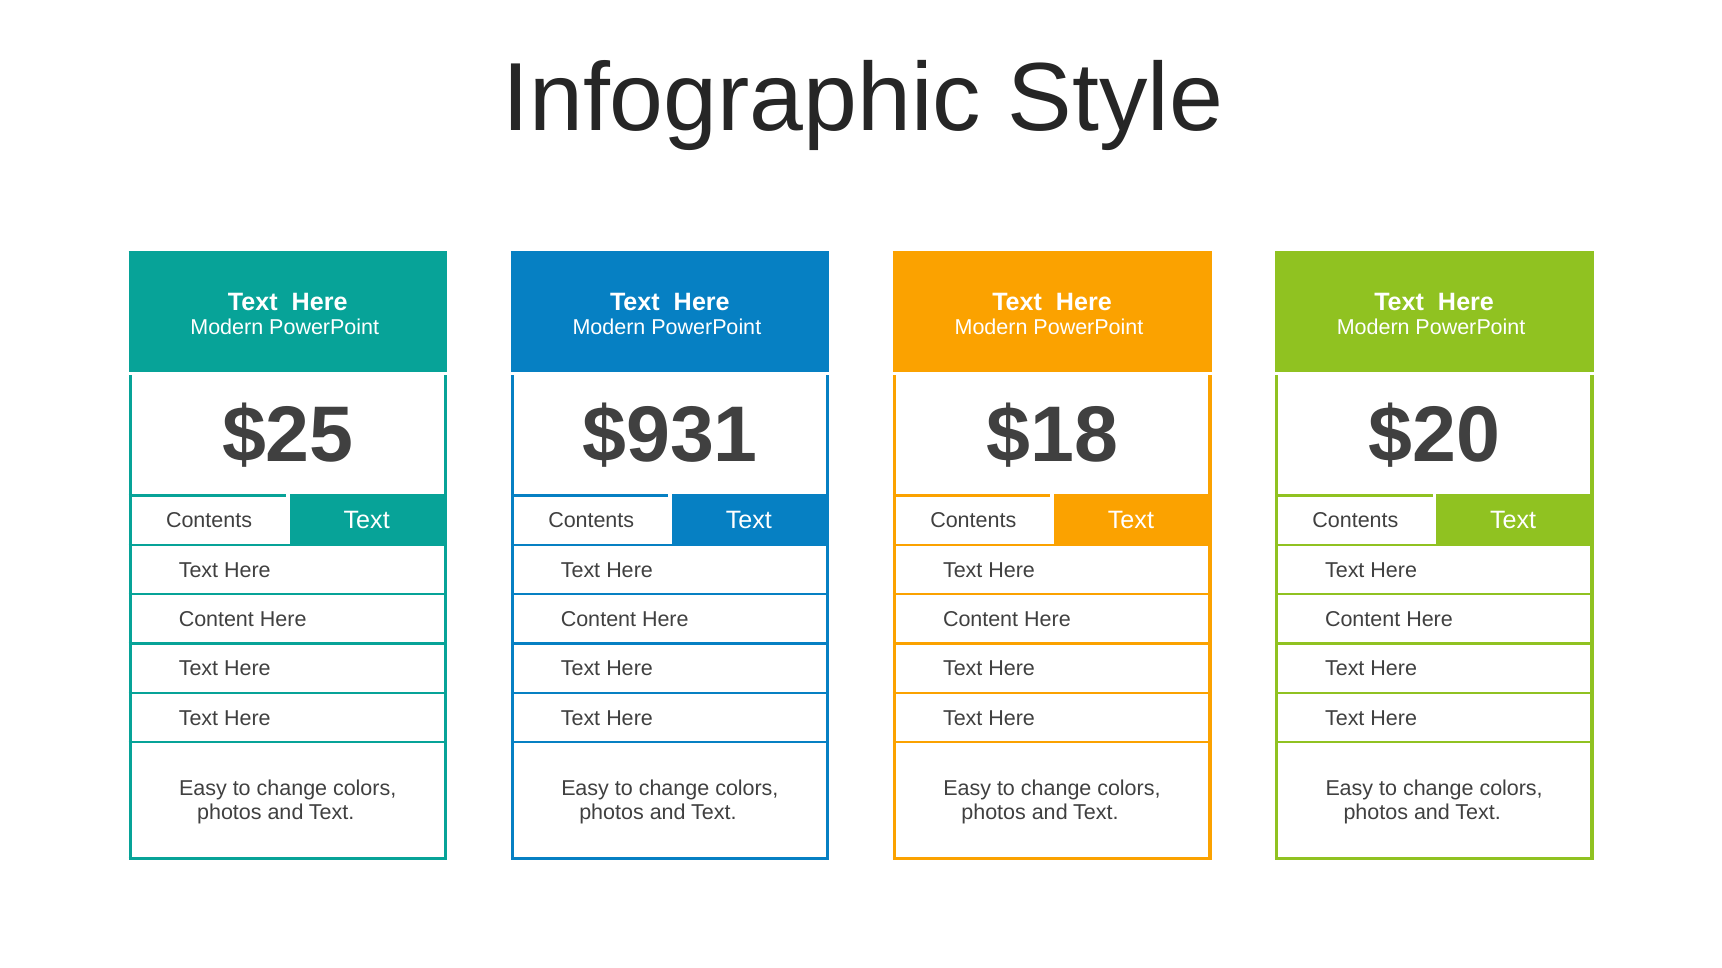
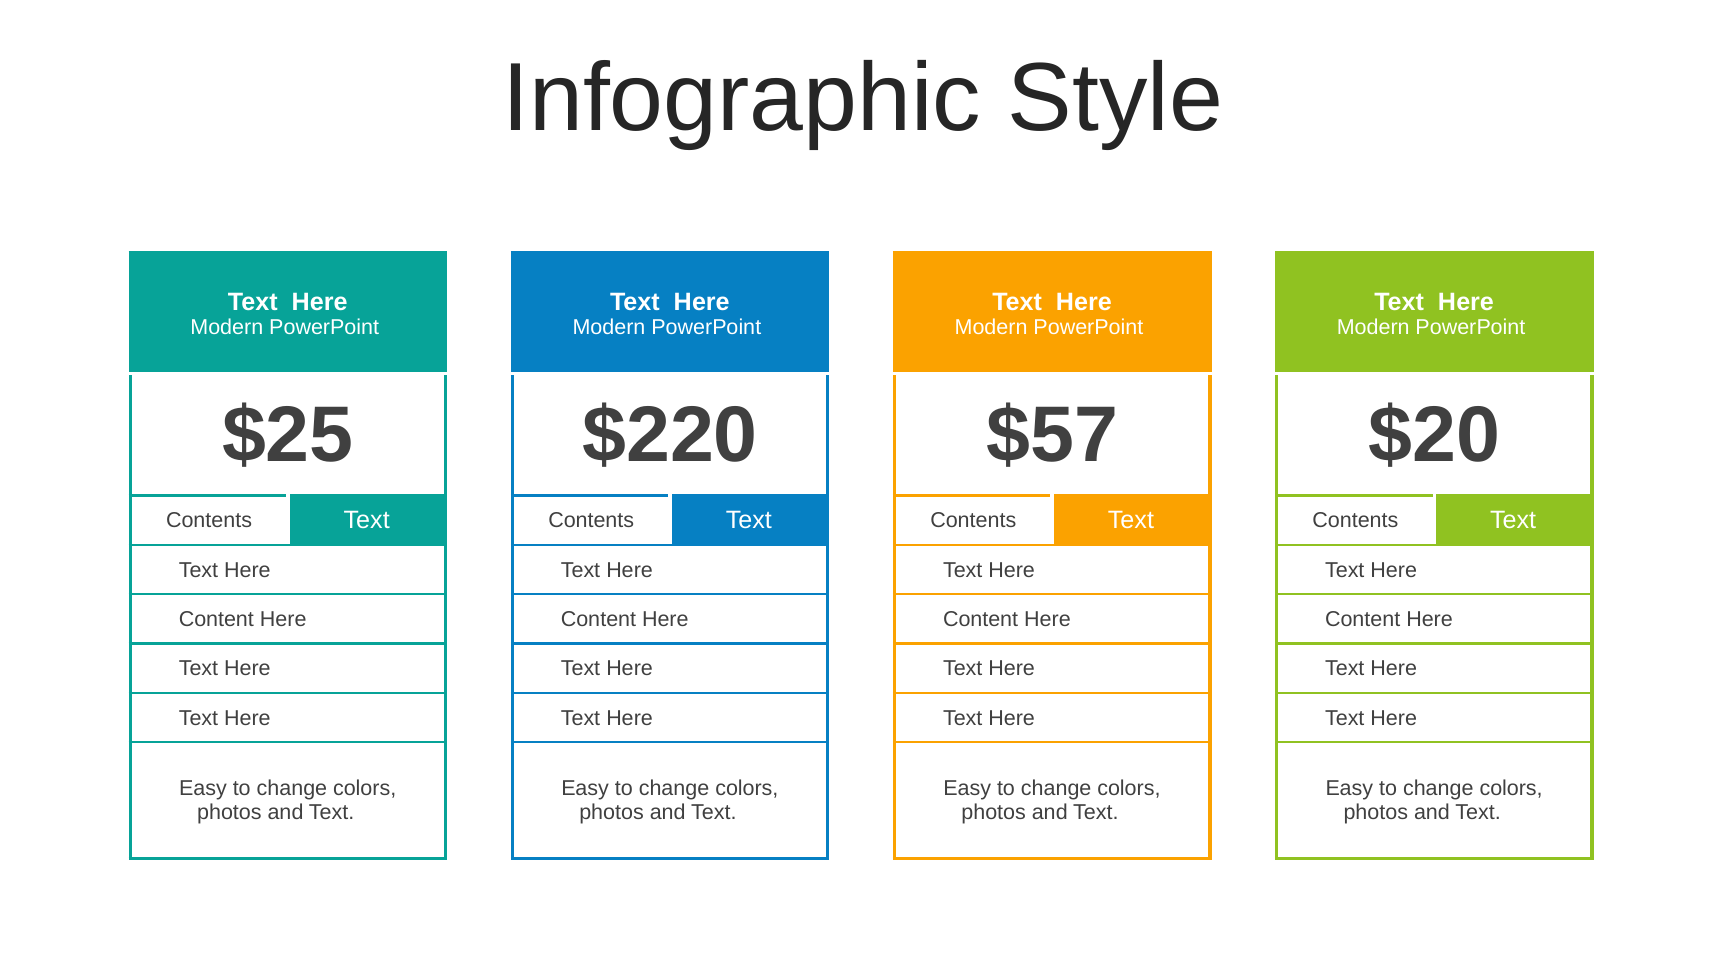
$931: $931 -> $220 (670, 436)
$18: $18 -> $57 (1052, 436)
